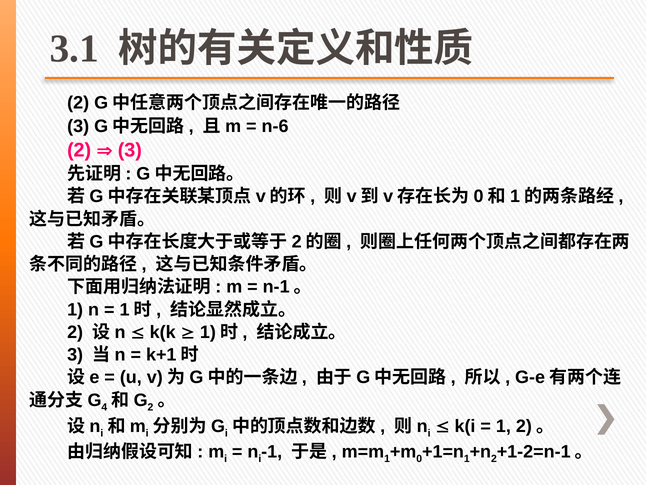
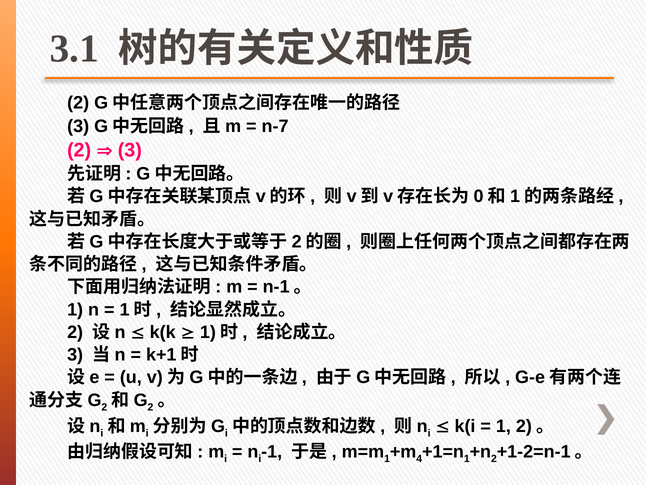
n-6: n-6 -> n-7 (275, 126)
4: 4 -> 2 (104, 407)
0: 0 -> 4 (419, 458)
